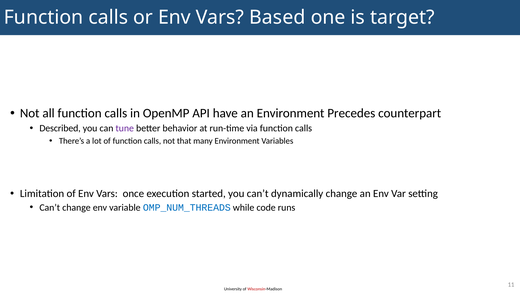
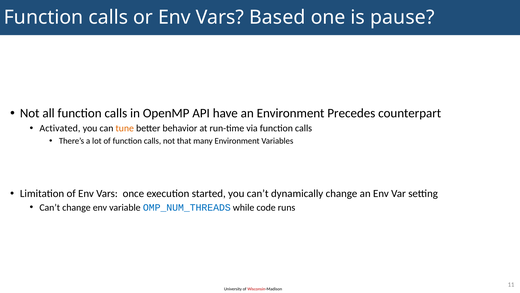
target: target -> pause (402, 17)
Described: Described -> Activated (60, 128)
tune colour: purple -> orange (125, 128)
